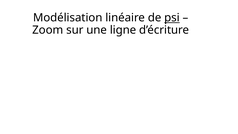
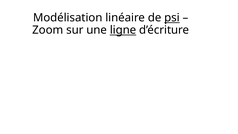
ligne underline: none -> present (123, 30)
